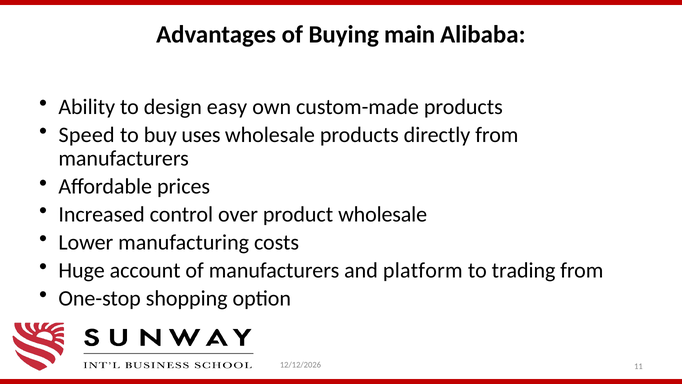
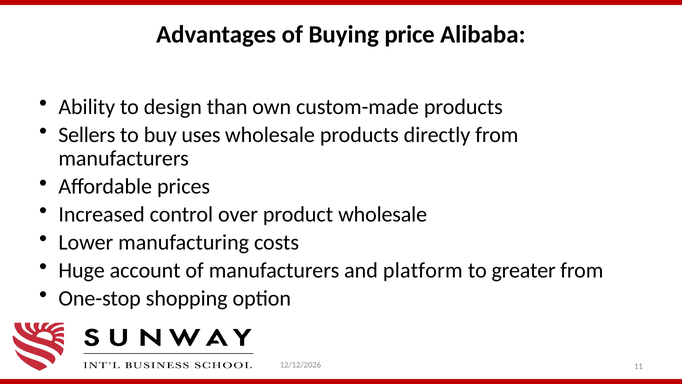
main: main -> price (410, 35)
easy: easy -> than (227, 107)
Speed: Speed -> Sellers (87, 135)
trading: trading -> greater (524, 270)
